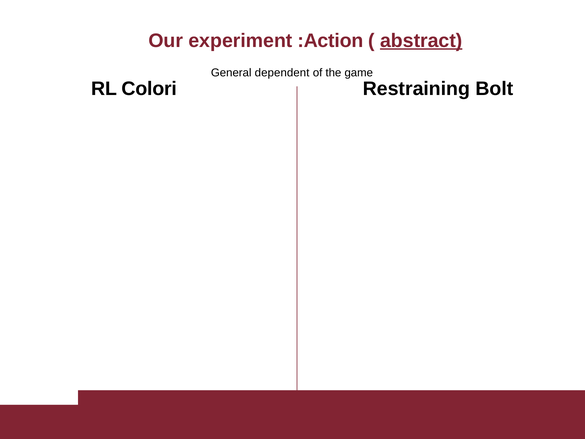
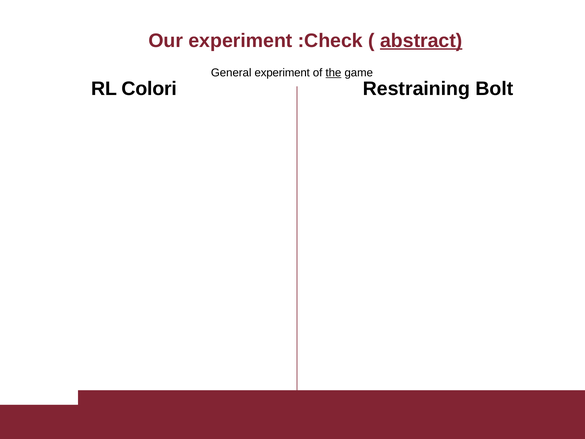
:Action: :Action -> :Check (330, 41)
General dependent: dependent -> experiment (282, 73)
the underline: none -> present (333, 73)
